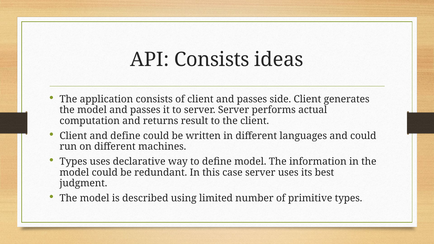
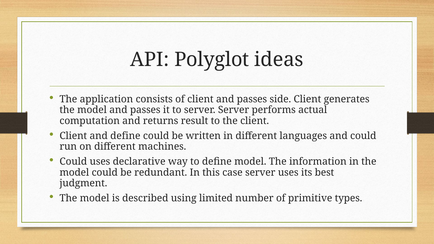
API Consists: Consists -> Polyglot (212, 60)
Types: Types -> Could (73, 162)
